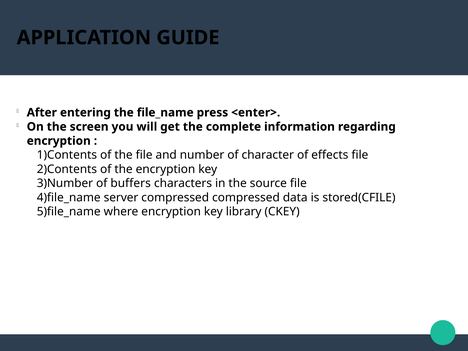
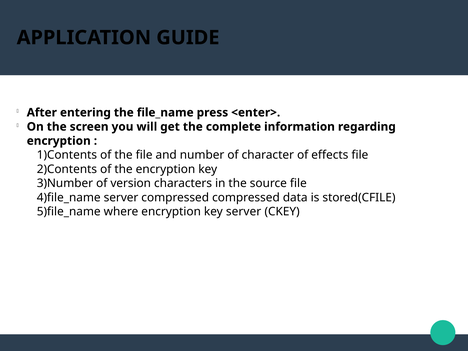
buffers: buffers -> version (131, 183)
key library: library -> server (244, 212)
